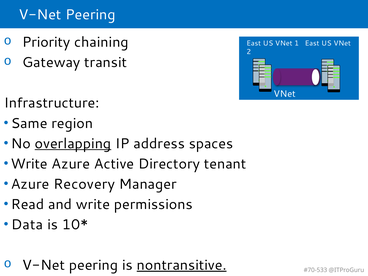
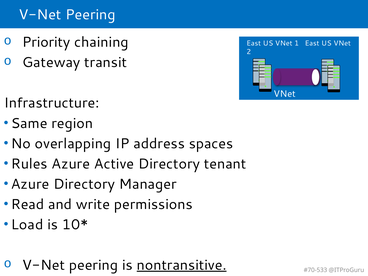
overlapping underline: present -> none (73, 144)
Write: Write -> Rules (29, 164)
Azure Recovery: Recovery -> Directory (84, 184)
Data: Data -> Load (27, 225)
